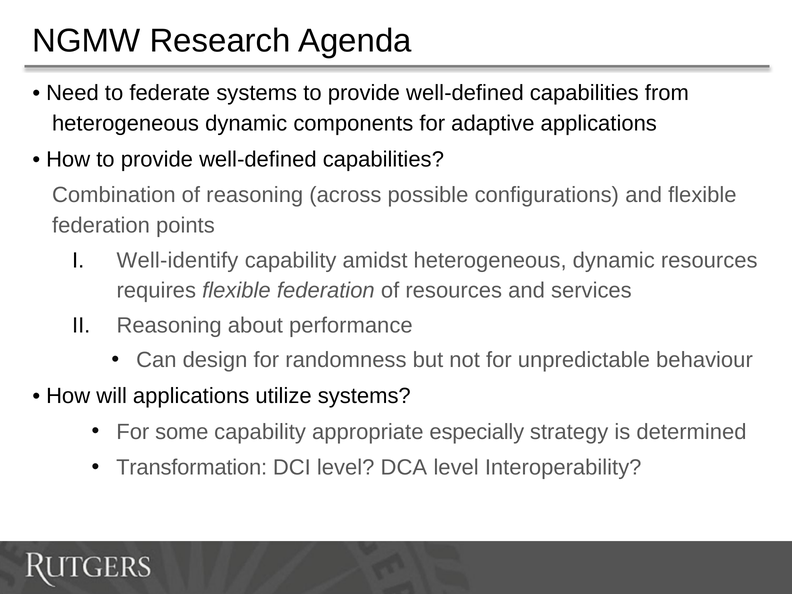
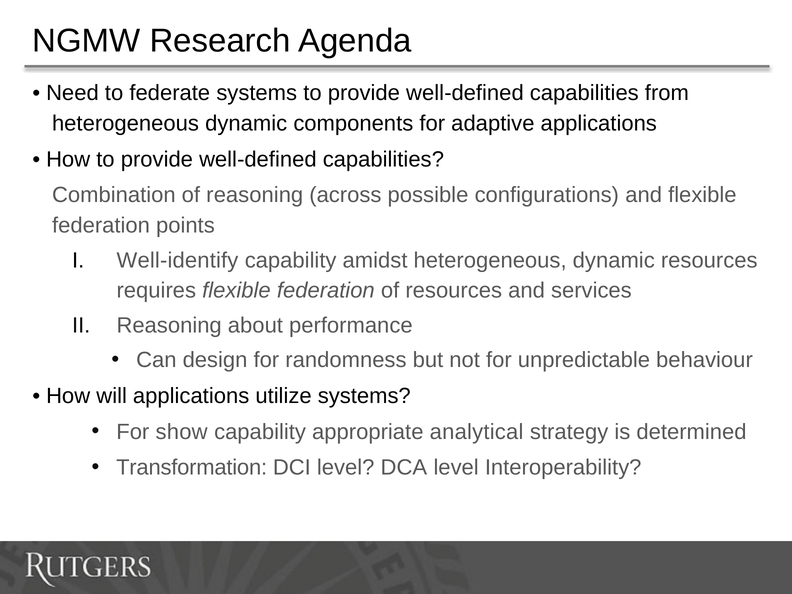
some: some -> show (182, 432)
especially: especially -> analytical (477, 432)
